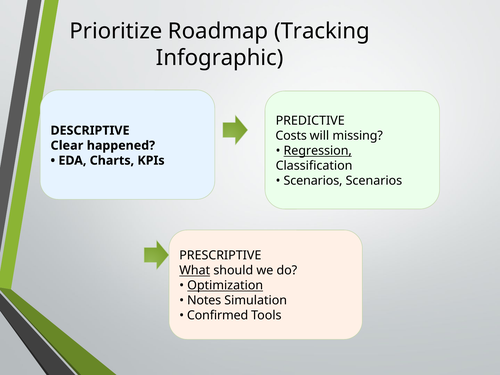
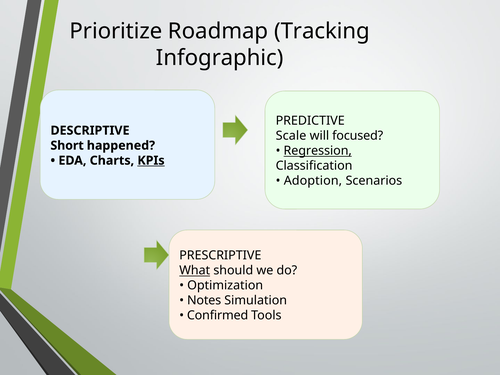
Costs: Costs -> Scale (291, 136)
missing: missing -> focused (358, 136)
Clear: Clear -> Short (67, 146)
KPIs underline: none -> present (151, 161)
Scenarios: Scenarios -> Adoption (313, 181)
Optimization underline: present -> none (225, 286)
